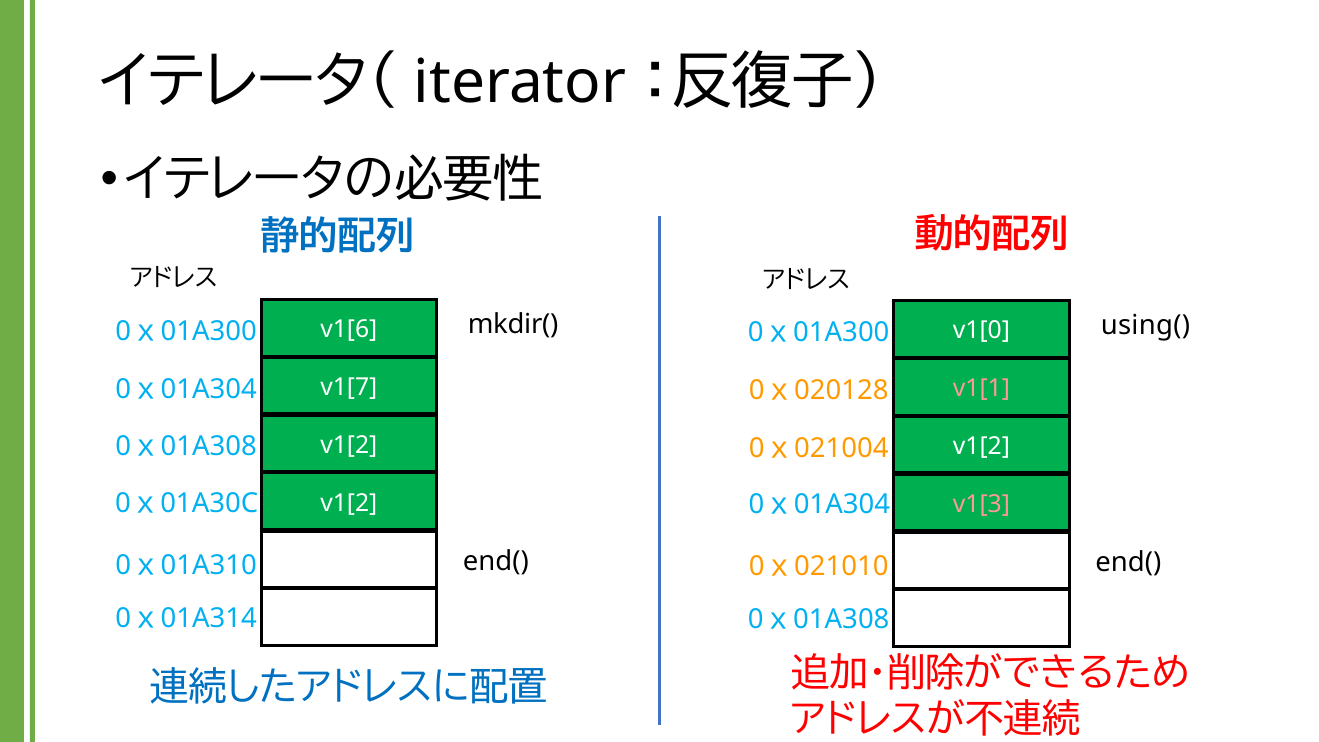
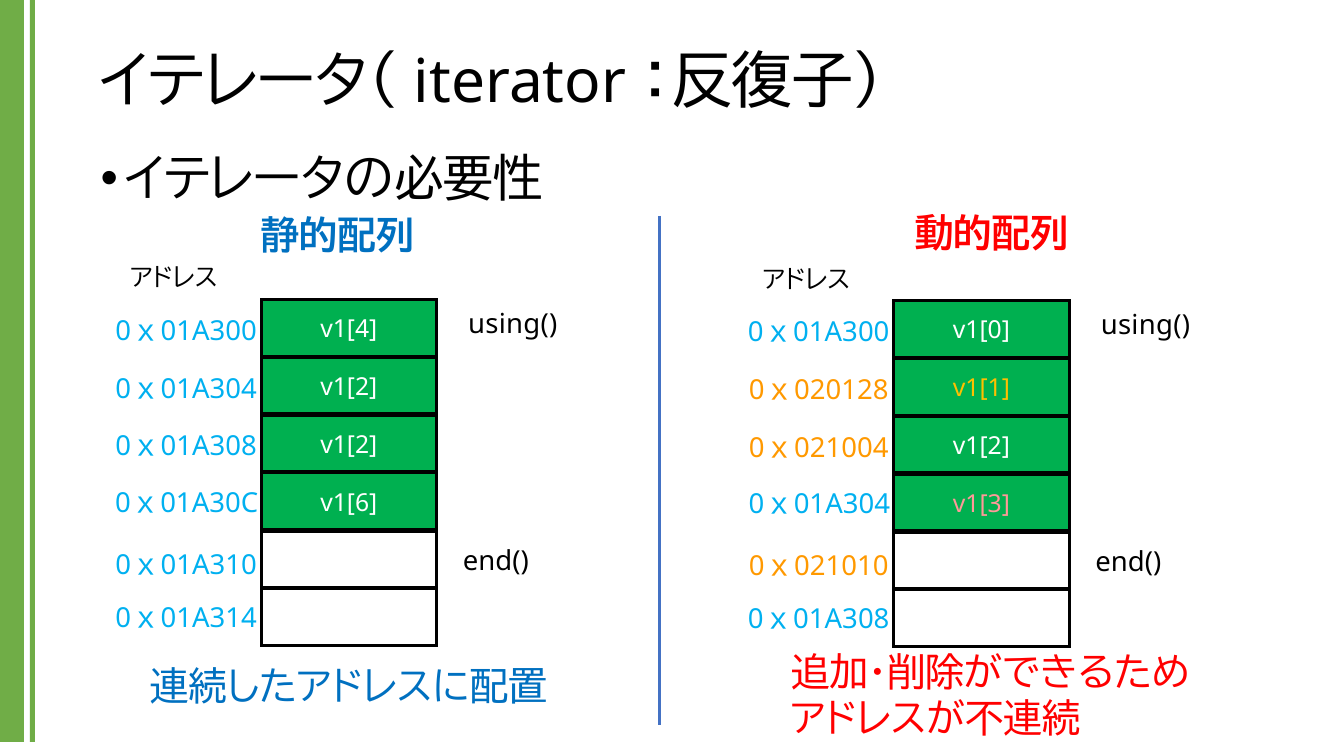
mkdir(: mkdir( -> using( (513, 324)
v1[6: v1[6 -> v1[4 (349, 330)
v1[7: v1[7 -> v1[2 (349, 387)
v1[1 colour: pink -> yellow (981, 389)
v1[2: v1[2 -> v1[6 (349, 503)
